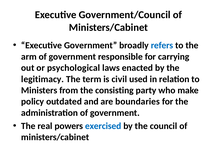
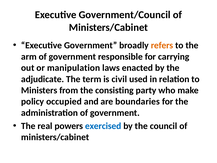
refers colour: blue -> orange (162, 45)
psychological: psychological -> manipulation (74, 68)
legitimacy: legitimacy -> adjudicate (43, 79)
outdated: outdated -> occupied (64, 101)
